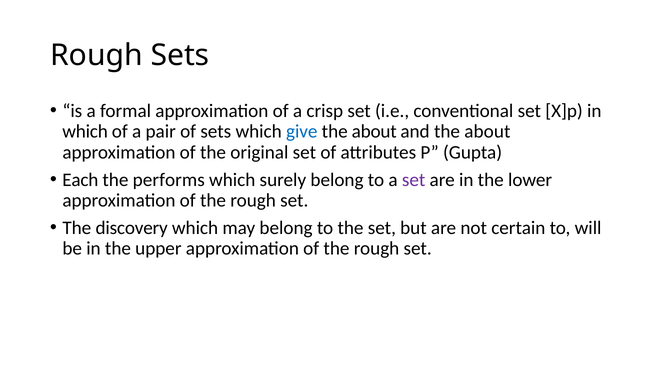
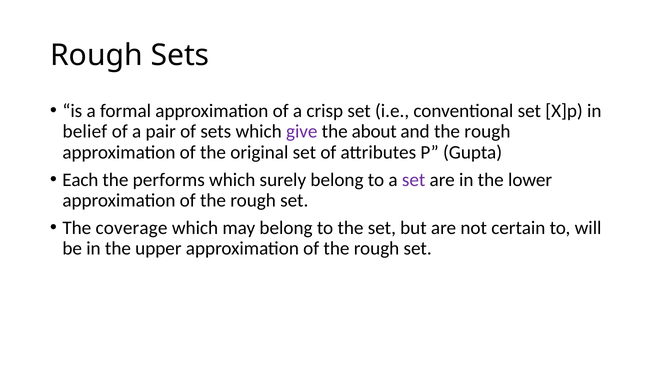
which: which -> belief (85, 132)
give colour: blue -> purple (302, 132)
and the about: about -> rough (487, 132)
discovery: discovery -> coverage (131, 228)
